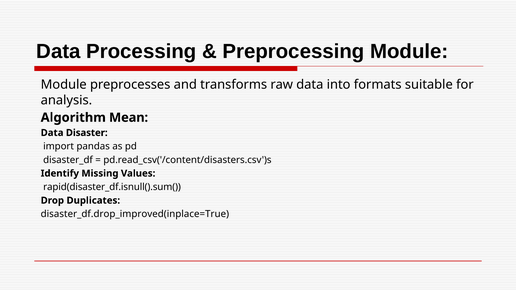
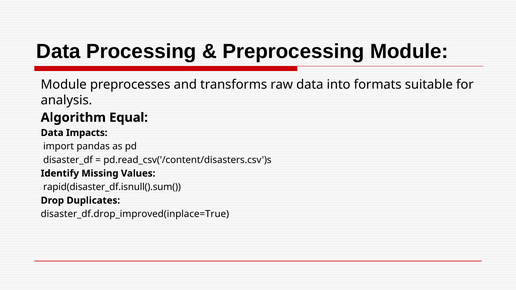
Mean: Mean -> Equal (129, 118)
Disaster: Disaster -> Impacts (87, 133)
